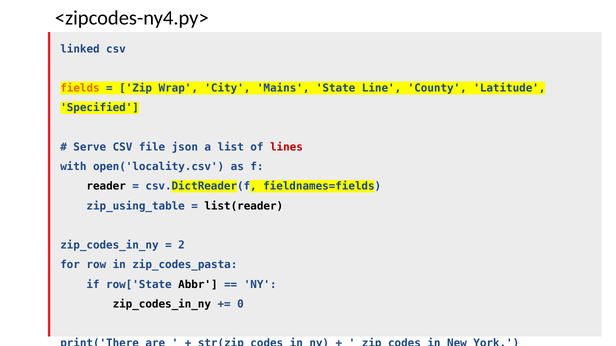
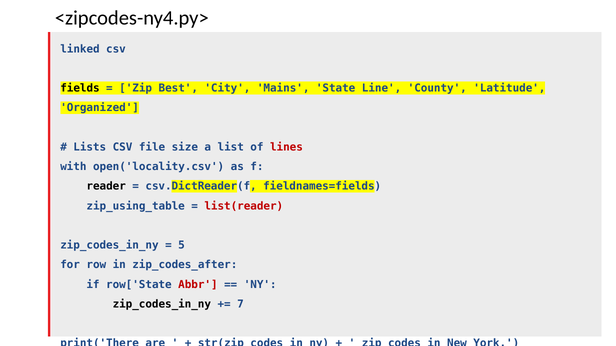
fields colour: orange -> black (80, 88)
Wrap: Wrap -> Best (178, 88)
Specified: Specified -> Organized (100, 108)
Serve: Serve -> Lists (90, 147)
json: json -> size (185, 147)
list(reader colour: black -> red (244, 206)
2: 2 -> 5 (182, 246)
zip_codes_pasta: zip_codes_pasta -> zip_codes_after (185, 265)
Abbr colour: black -> red (198, 285)
0: 0 -> 7 (240, 304)
